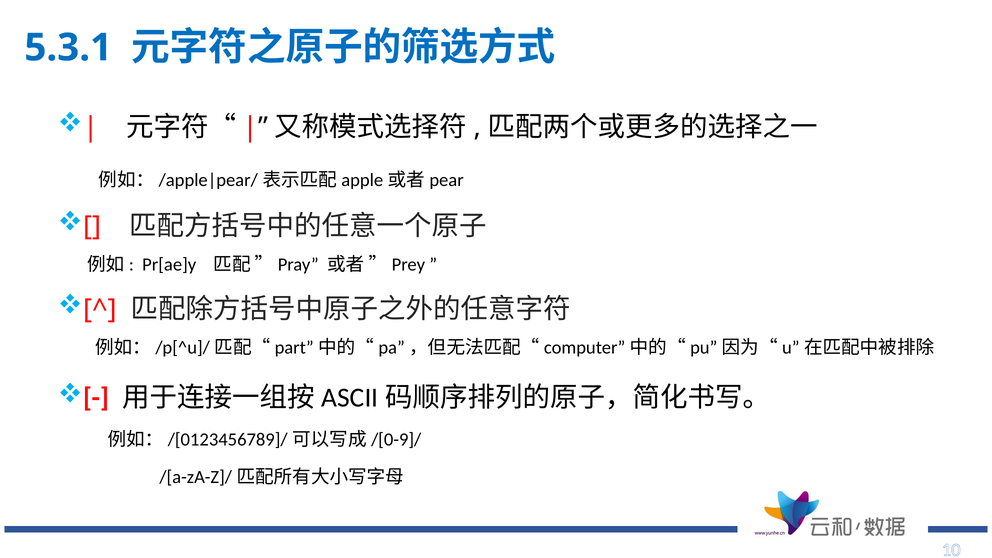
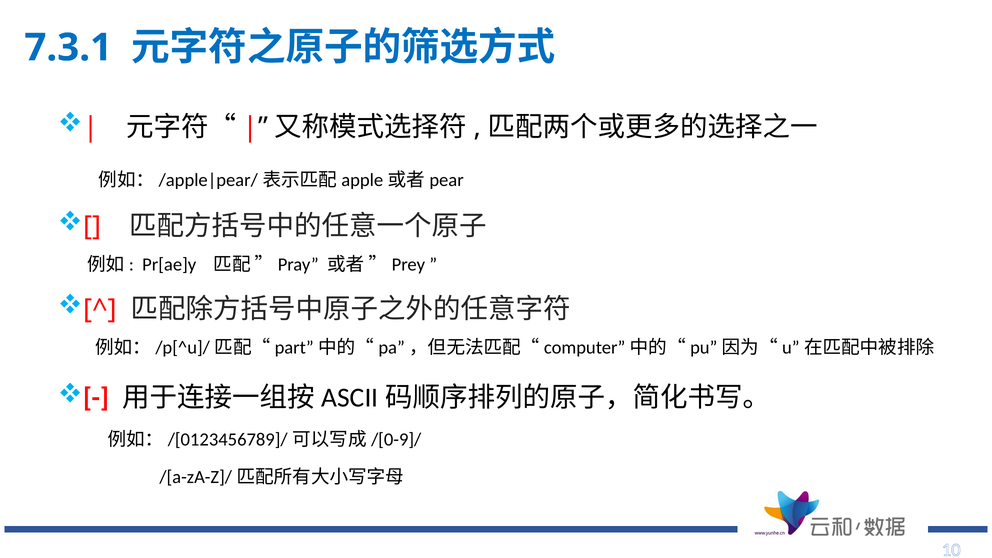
5.3.1: 5.3.1 -> 7.3.1 (68, 48)
